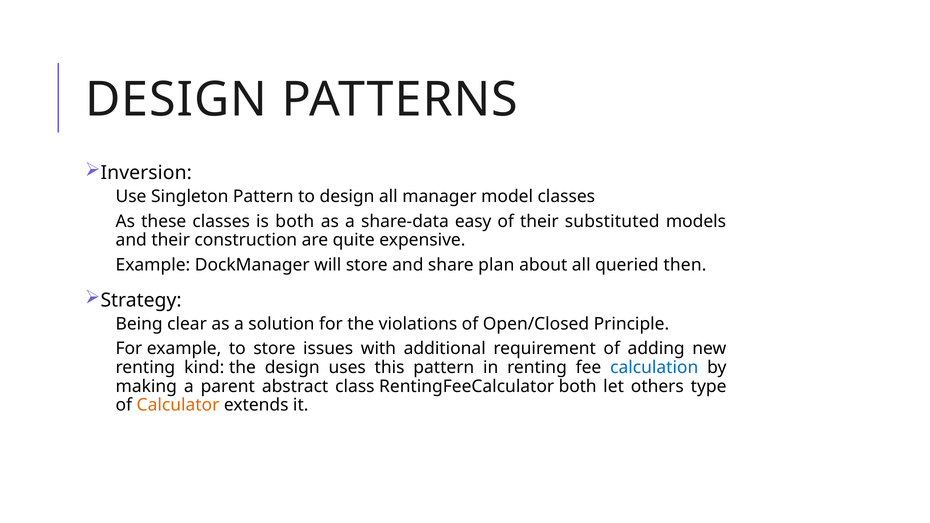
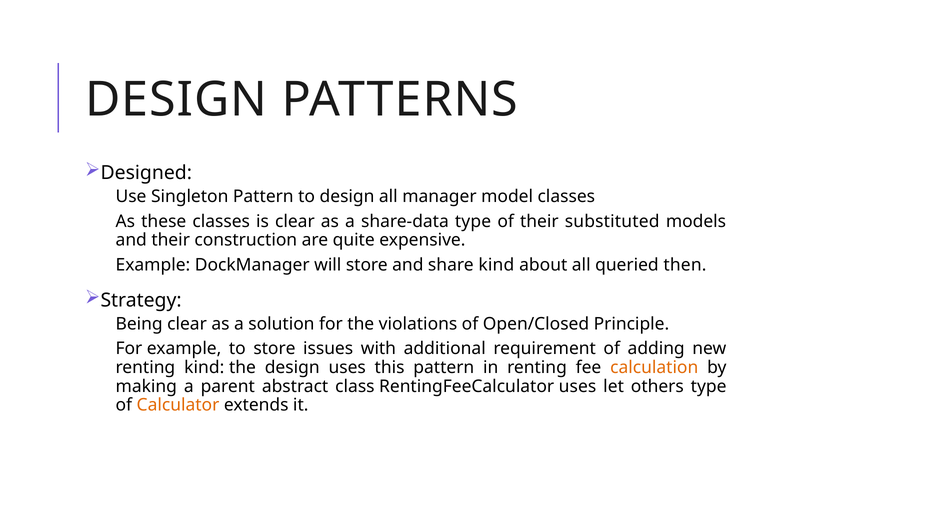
Inversion: Inversion -> Designed (146, 173)
is both: both -> clear (295, 221)
share-data easy: easy -> type (473, 221)
share plan: plan -> kind (496, 265)
calculation colour: blue -> orange (654, 368)
RentingFeeCalculator both: both -> uses (577, 386)
